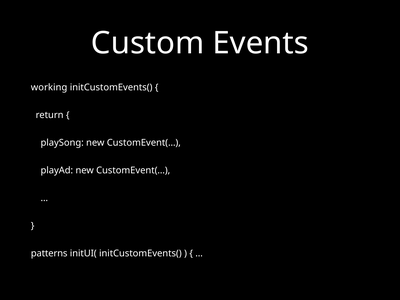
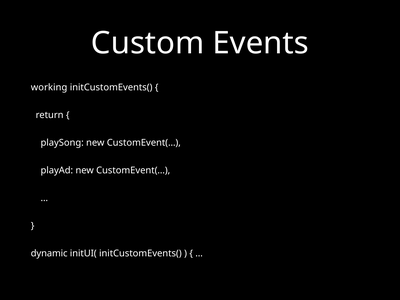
patterns: patterns -> dynamic (49, 253)
